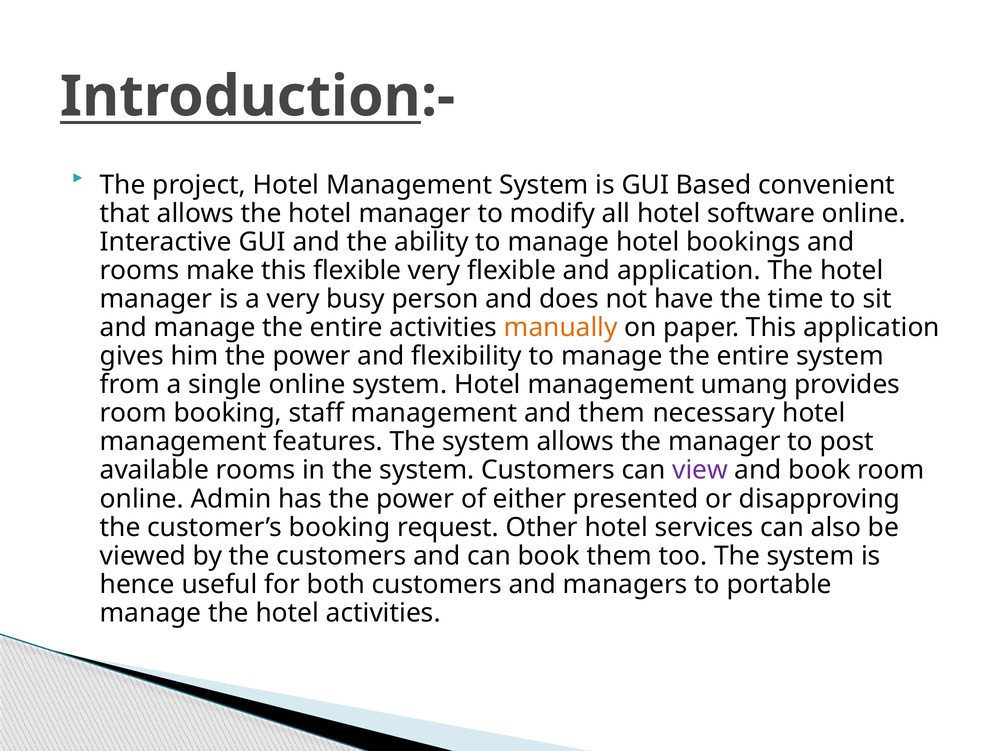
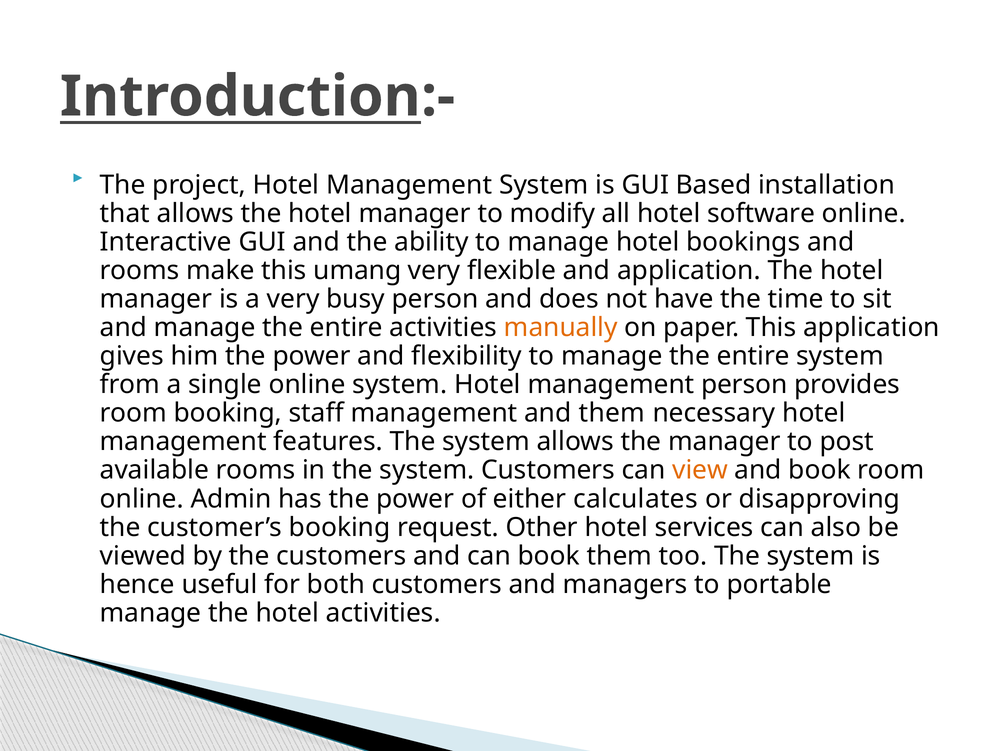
convenient: convenient -> installation (827, 185)
this flexible: flexible -> umang (357, 270)
management umang: umang -> person (744, 385)
view colour: purple -> orange (700, 470)
presented: presented -> calculates (636, 499)
